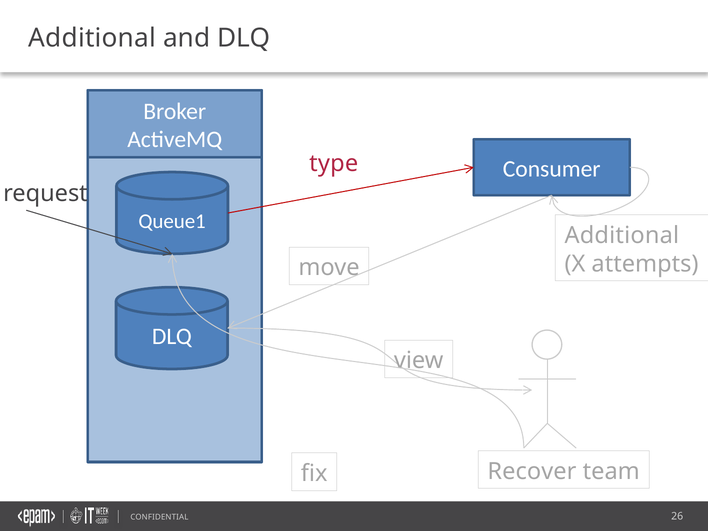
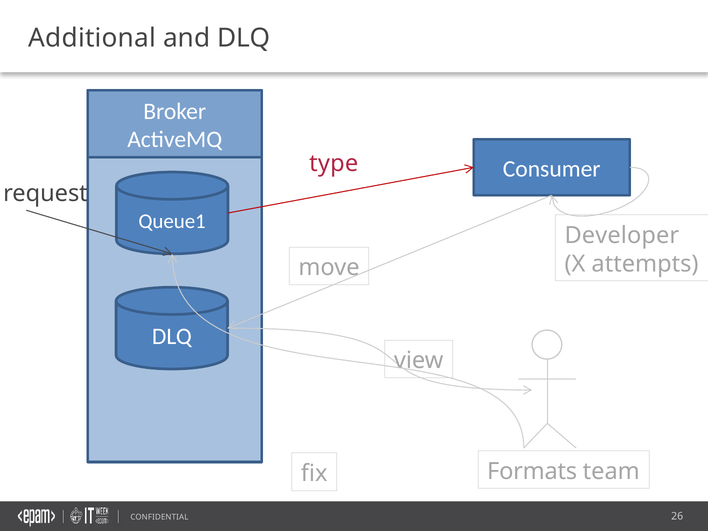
Additional: Additional -> Developer (622, 235)
Recover: Recover -> Formats (532, 471)
